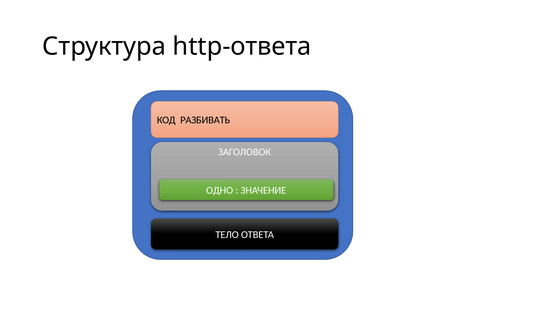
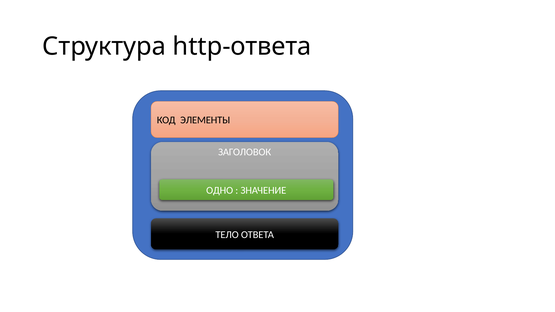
РАЗБИВАТЬ: РАЗБИВАТЬ -> ЭЛЕМЕНТЫ (205, 120)
